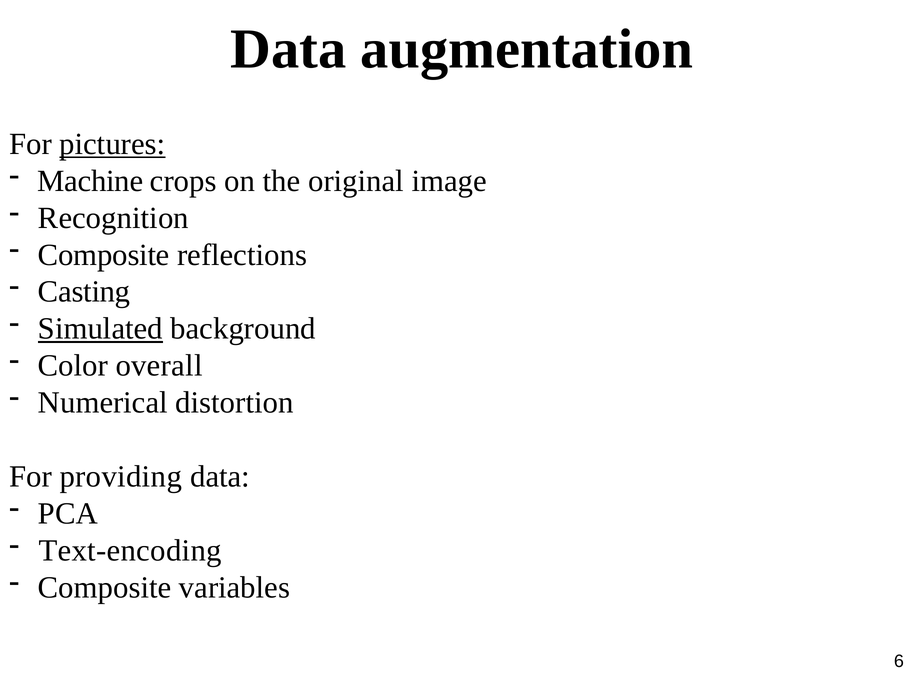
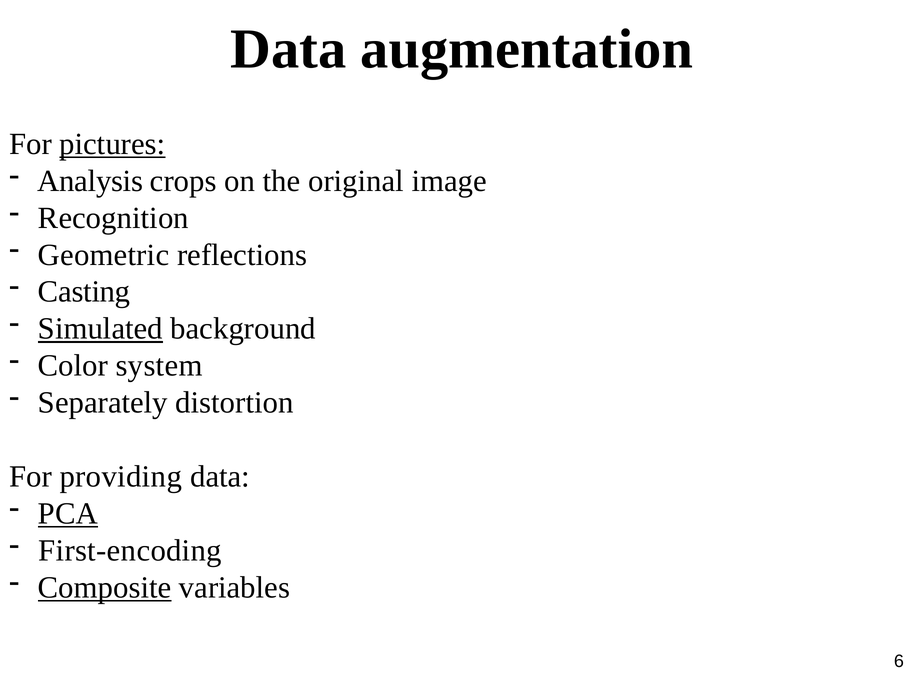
Machine: Machine -> Analysis (90, 181)
Composite: Composite -> Geometric (104, 255)
overall: overall -> system (159, 366)
Numerical: Numerical -> Separately (103, 403)
PCA underline: none -> present (68, 514)
Text-encoding: Text-encoding -> First-encoding (130, 551)
Composite underline: none -> present (105, 587)
